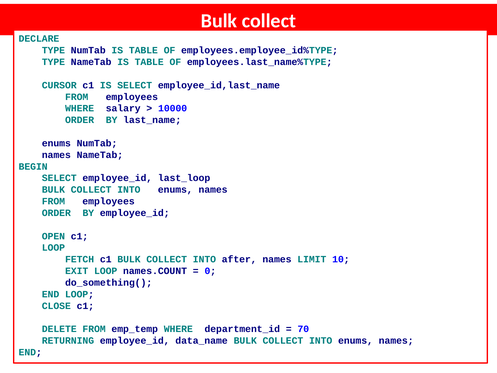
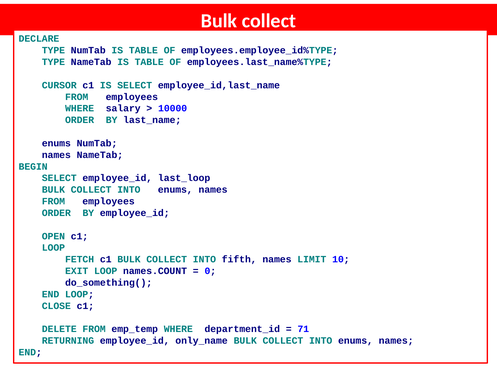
after: after -> fifth (239, 259)
70: 70 -> 71 (303, 329)
data_name: data_name -> only_name (202, 340)
